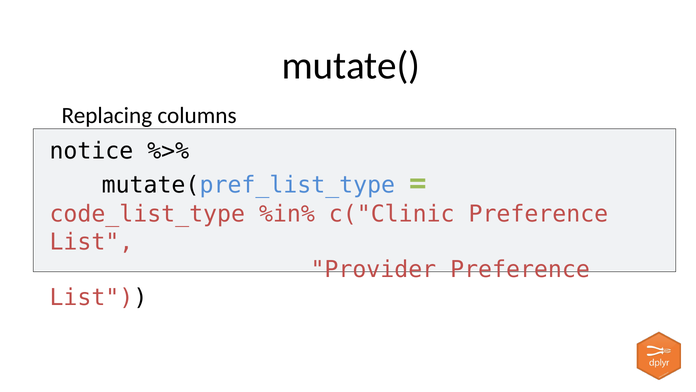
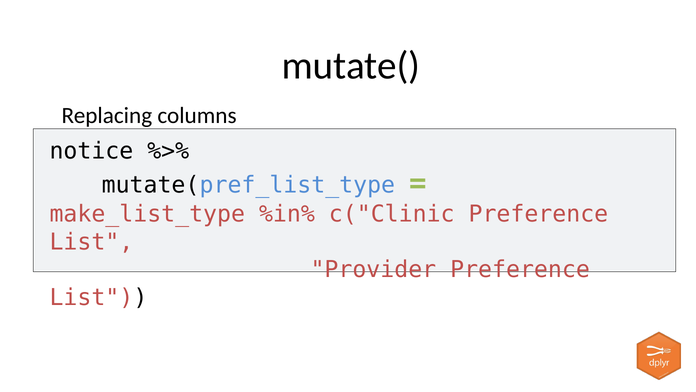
code_list_type: code_list_type -> make_list_type (147, 214)
